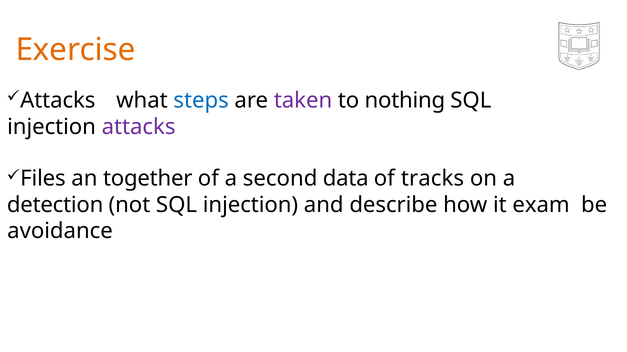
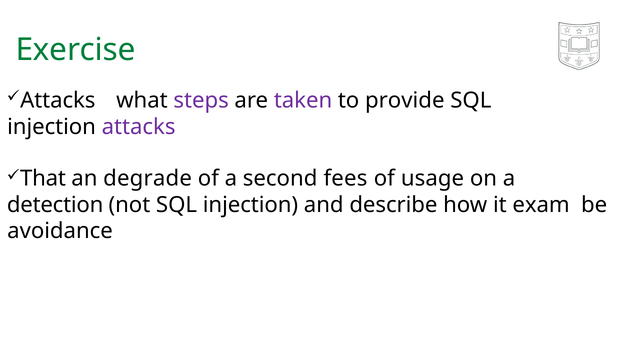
Exercise colour: orange -> green (76, 50)
steps colour: blue -> purple (201, 100)
nothing: nothing -> provide (405, 100)
Files: Files -> That (43, 179)
together: together -> degrade (148, 179)
data: data -> fees (345, 179)
tracks: tracks -> usage (433, 179)
